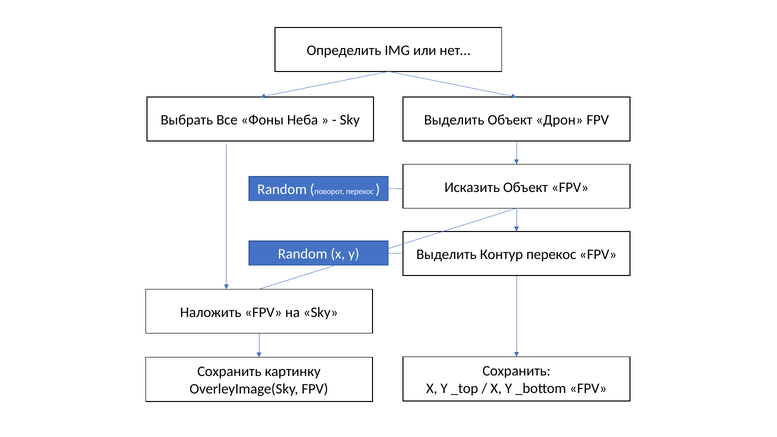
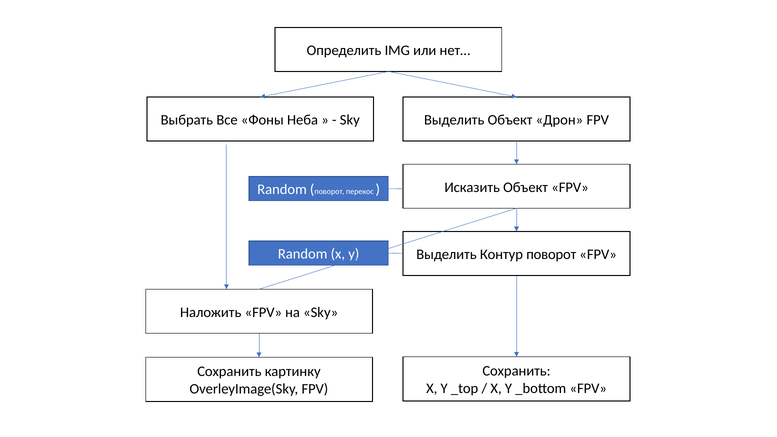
Контур перекос: перекос -> поворот (551, 254)
